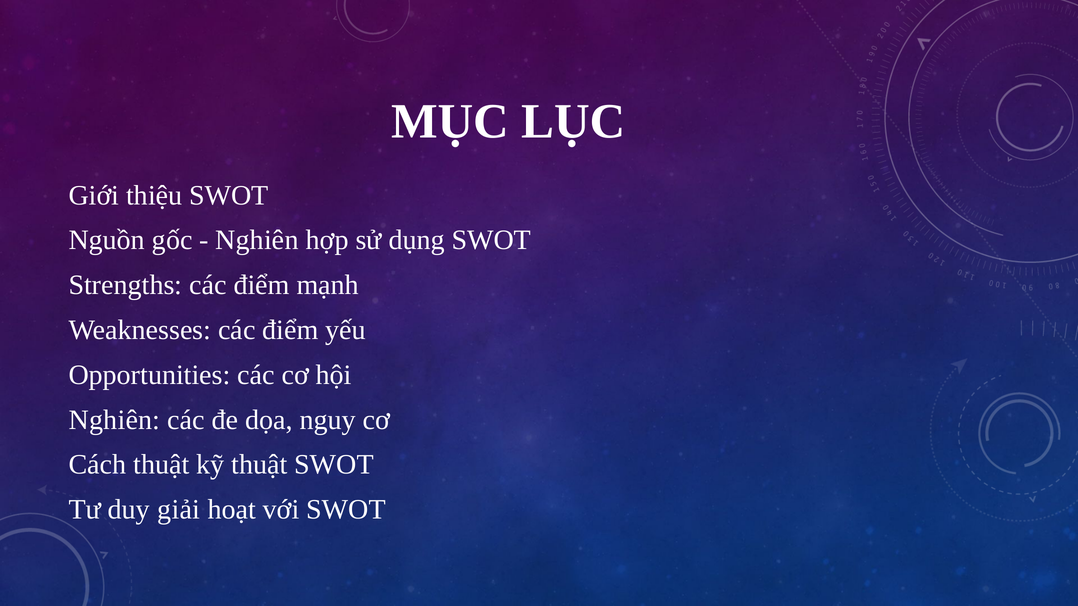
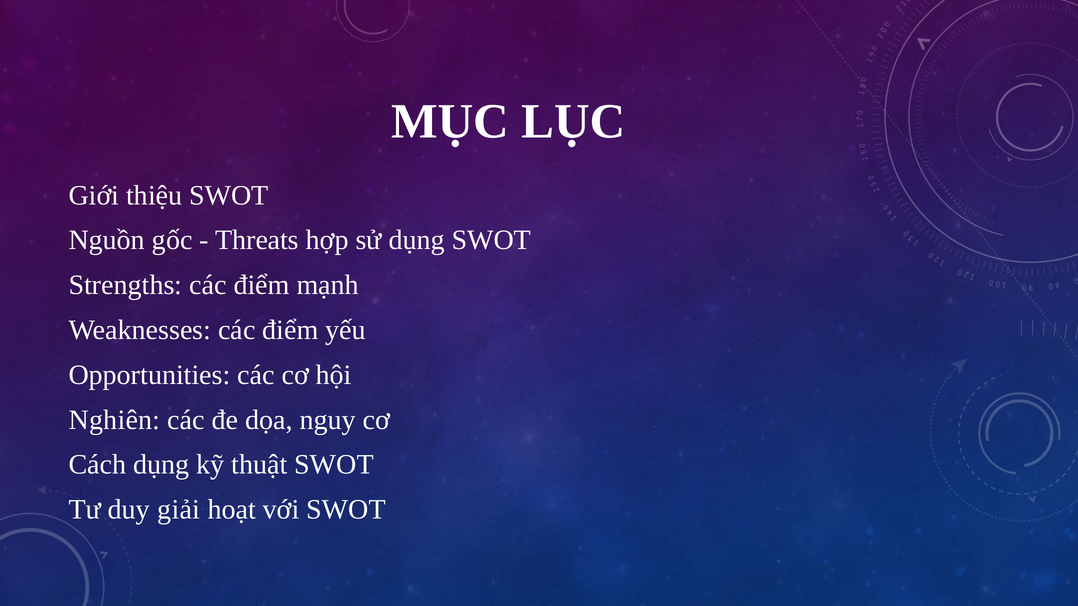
Nghiên: Nghiên -> Threats (257, 240)
Cách thuật: thuật -> dụng (161, 465)
